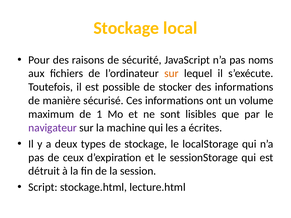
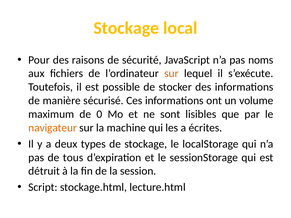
1: 1 -> 0 (99, 114)
navigateur colour: purple -> orange (53, 128)
ceux: ceux -> tous (73, 158)
